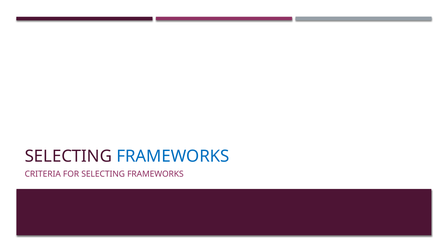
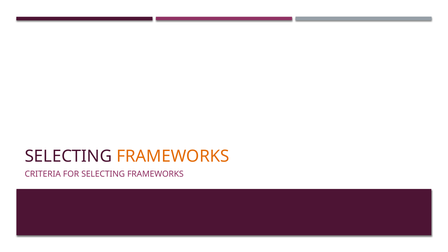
FRAMEWORKS colour: blue -> orange (173, 156)
